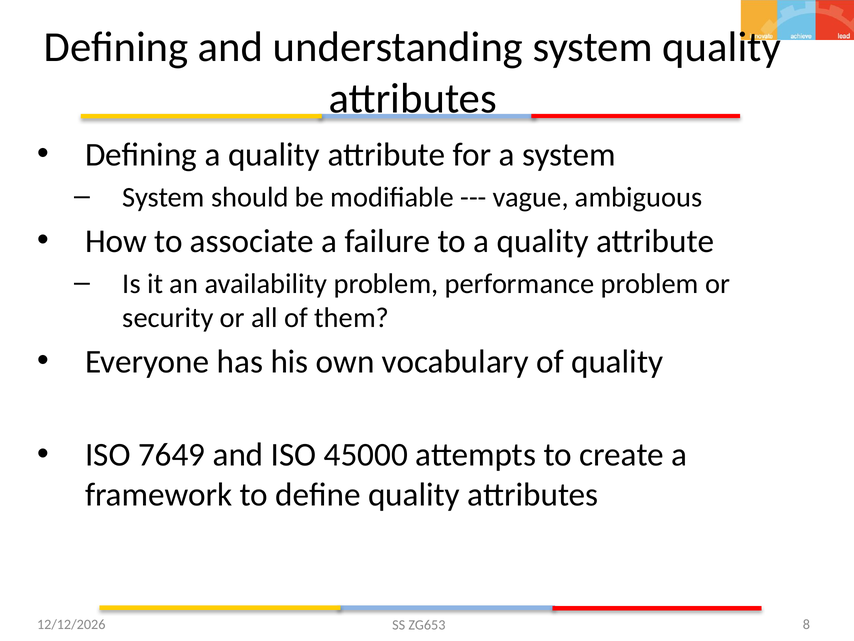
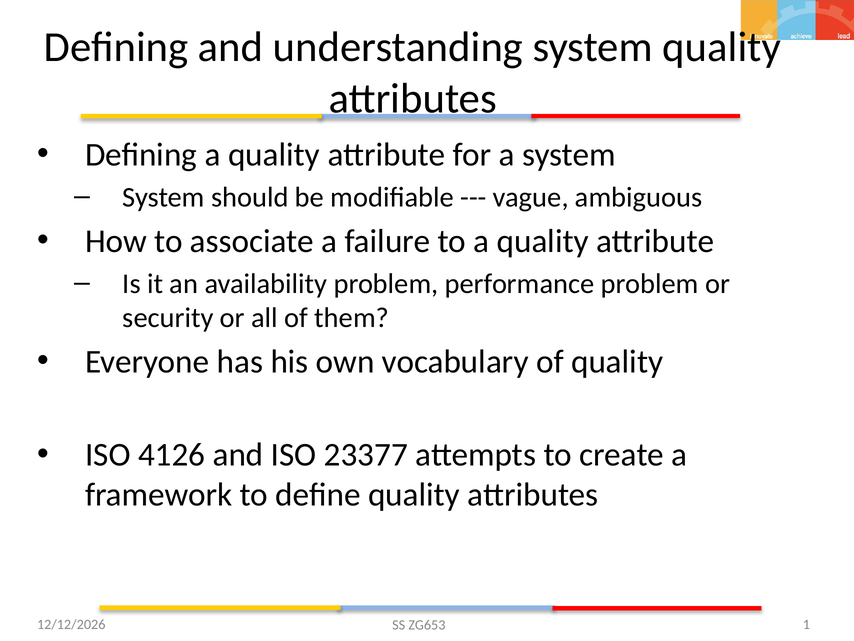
7649: 7649 -> 4126 (172, 455)
45000: 45000 -> 23377 (366, 455)
8: 8 -> 1 (806, 624)
